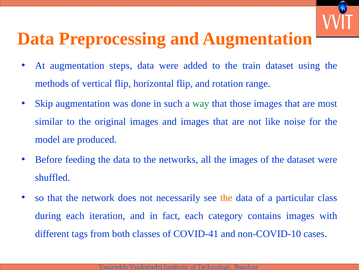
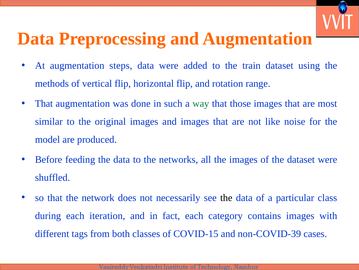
Skip: Skip -> That (44, 103)
the colour: orange -> black (226, 197)
COVID-41: COVID-41 -> COVID-15 (196, 233)
non-COVID-10: non-COVID-10 -> non-COVID-39 (269, 233)
